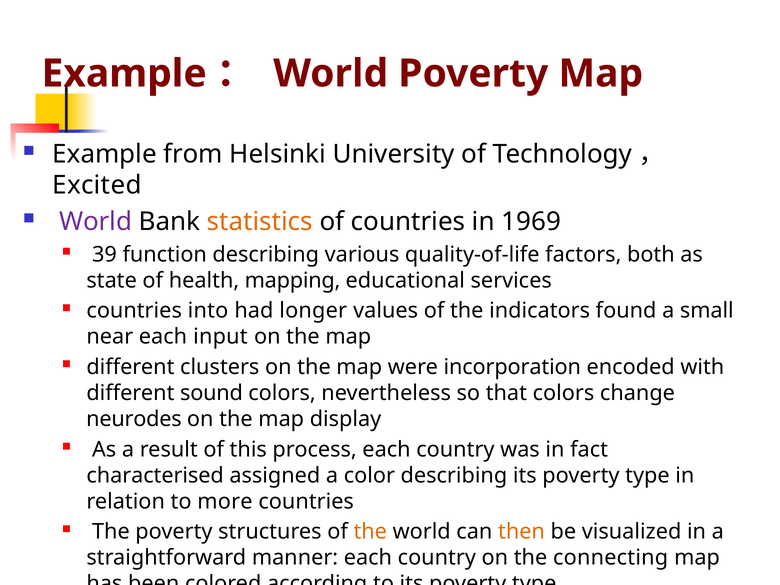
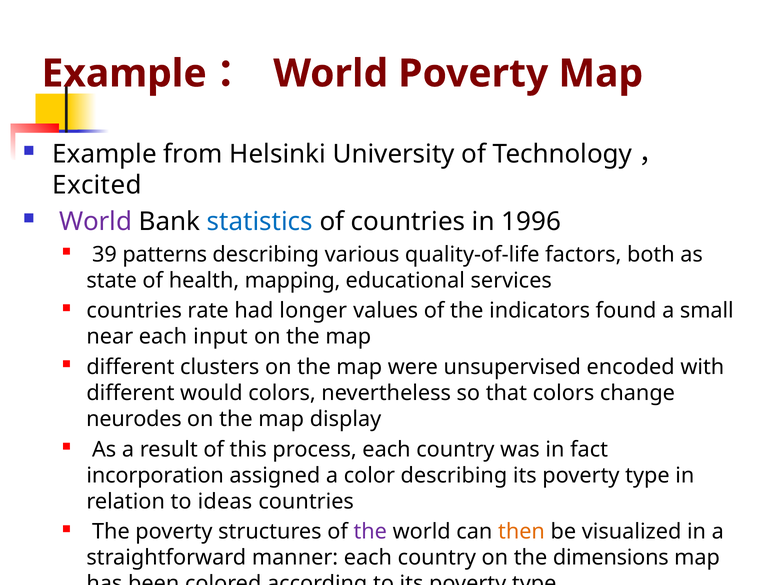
statistics colour: orange -> blue (260, 222)
1969: 1969 -> 1996 (531, 222)
function: function -> patterns (165, 254)
into: into -> rate (208, 311)
incorporation: incorporation -> unsupervised (512, 367)
sound: sound -> would (211, 393)
characterised: characterised -> incorporation (155, 475)
more: more -> ideas (225, 501)
the colour: orange -> purple (370, 532)
connecting: connecting -> dimensions (611, 558)
